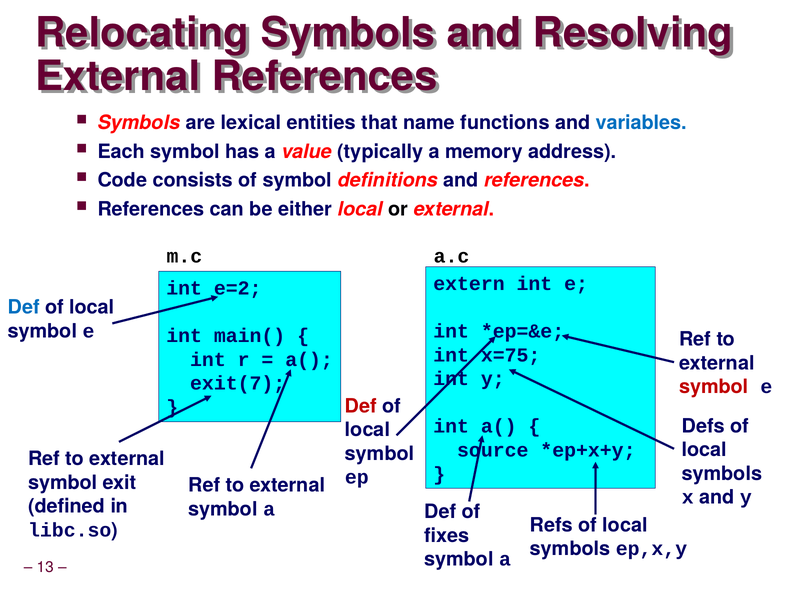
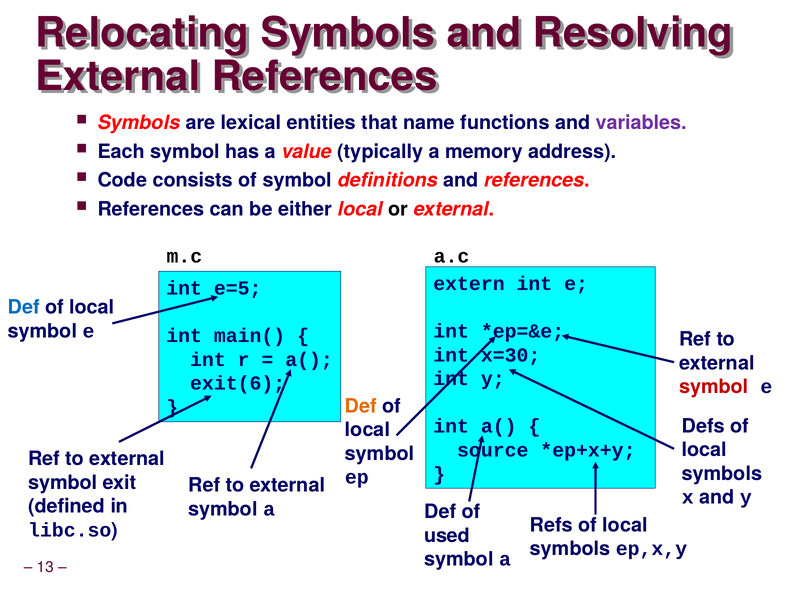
variables colour: blue -> purple (641, 123)
e=2: e=2 -> e=5 (238, 289)
x=75: x=75 -> x=30 (511, 356)
exit(7: exit(7 -> exit(6 (238, 384)
Def colour: red -> orange (361, 407)
fixes: fixes -> used (447, 536)
